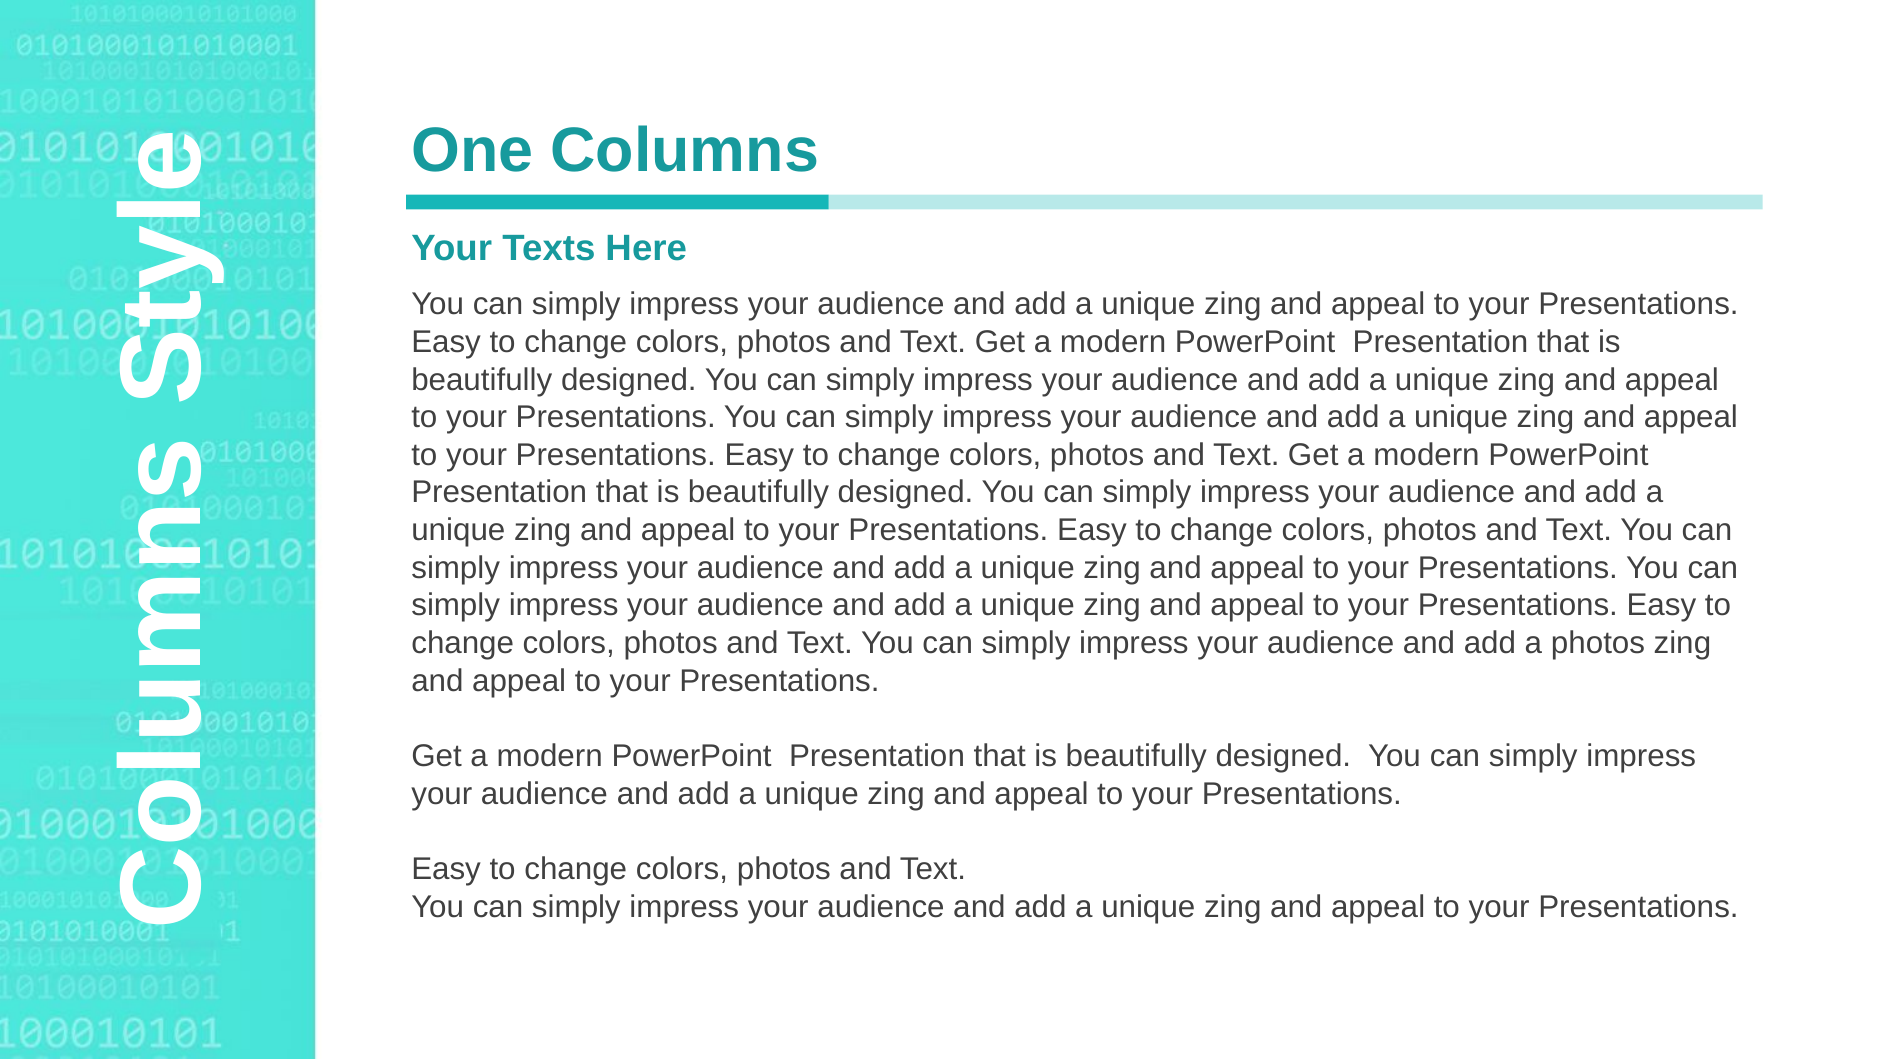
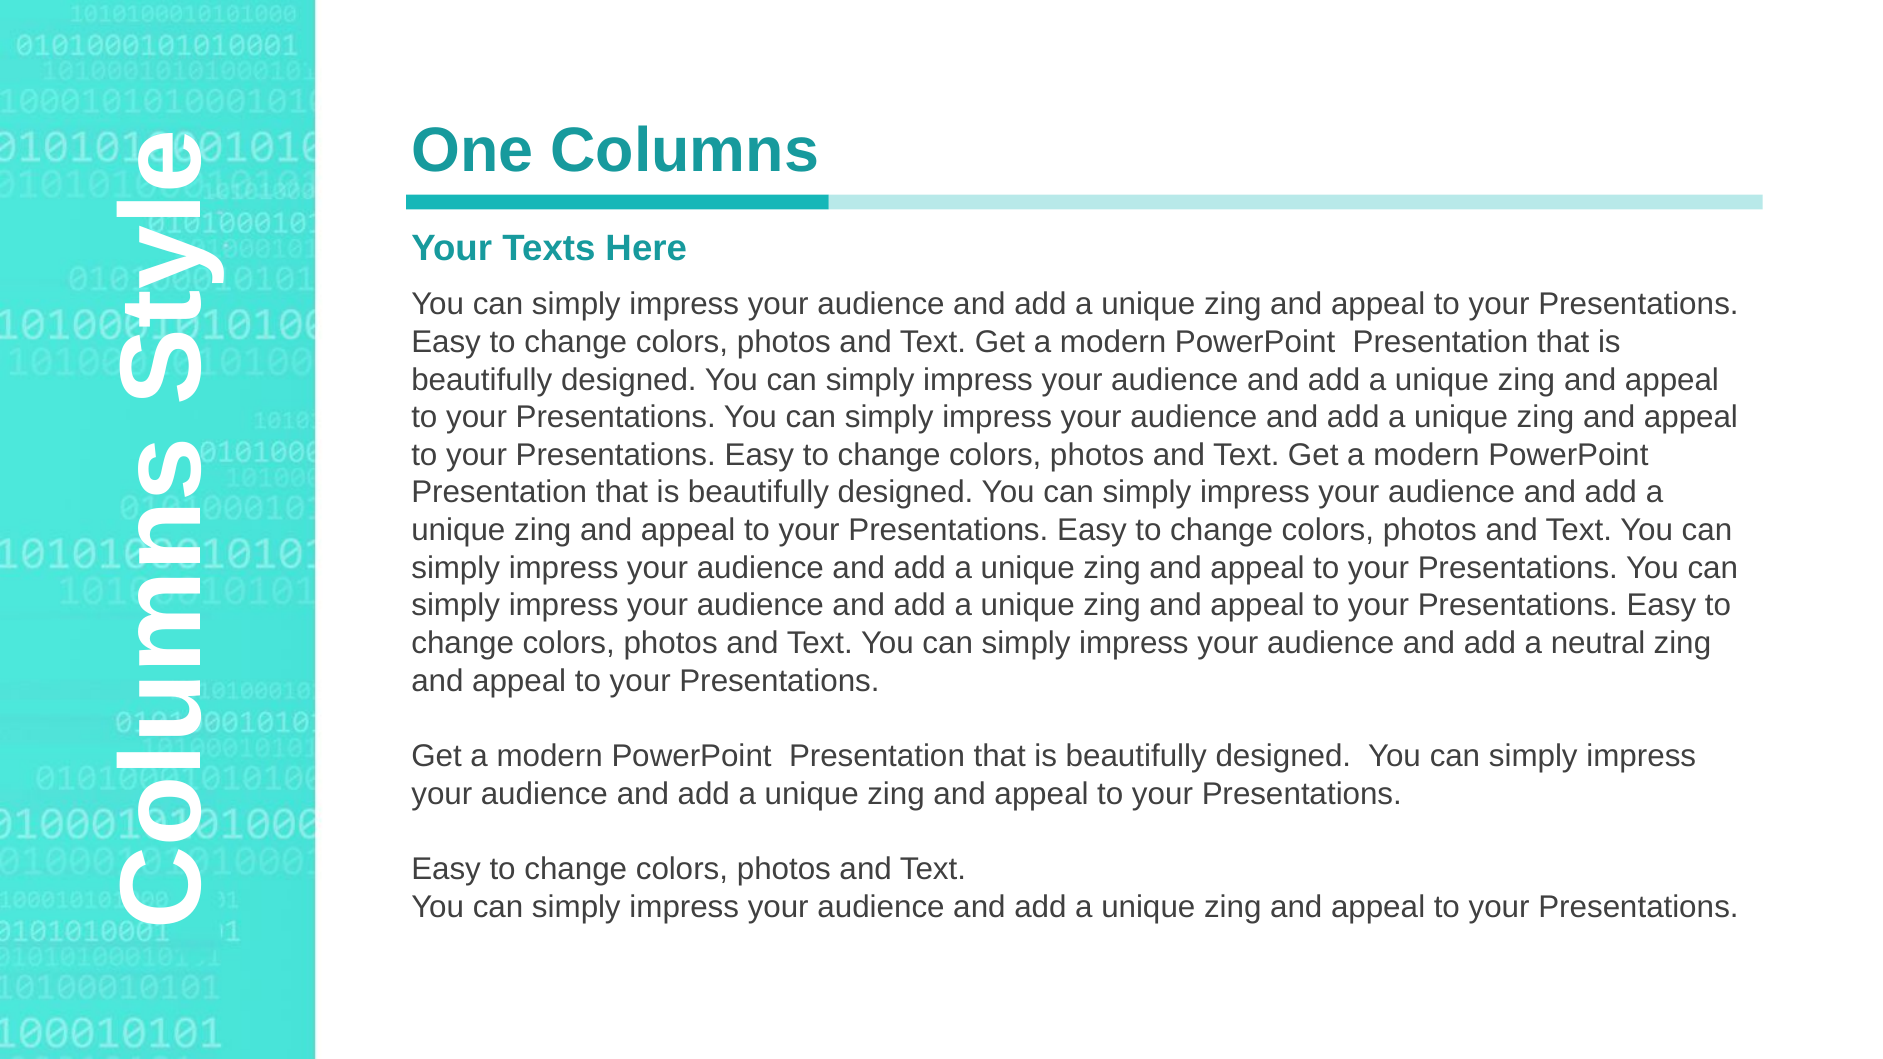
a photos: photos -> neutral (1598, 643)
